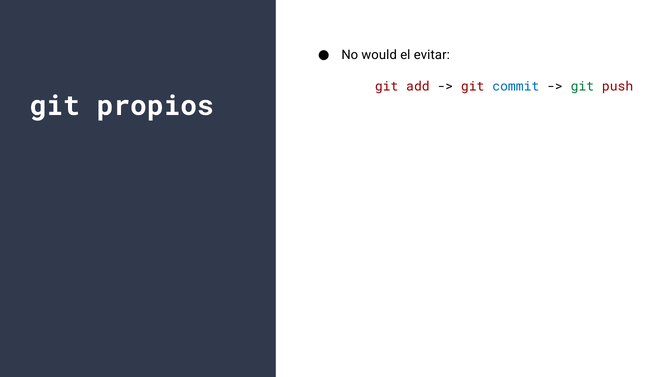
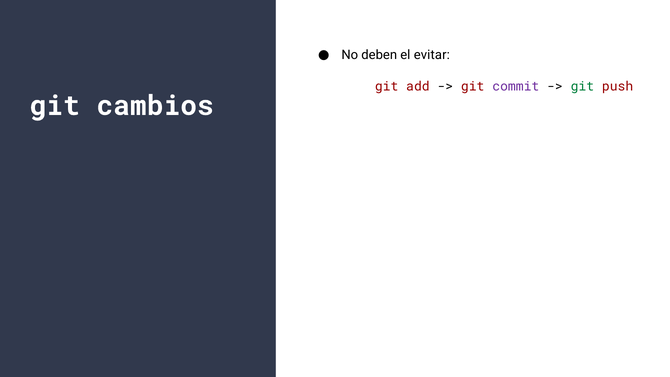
would: would -> deben (379, 55)
commit colour: blue -> purple (516, 86)
propios: propios -> cambios (155, 106)
